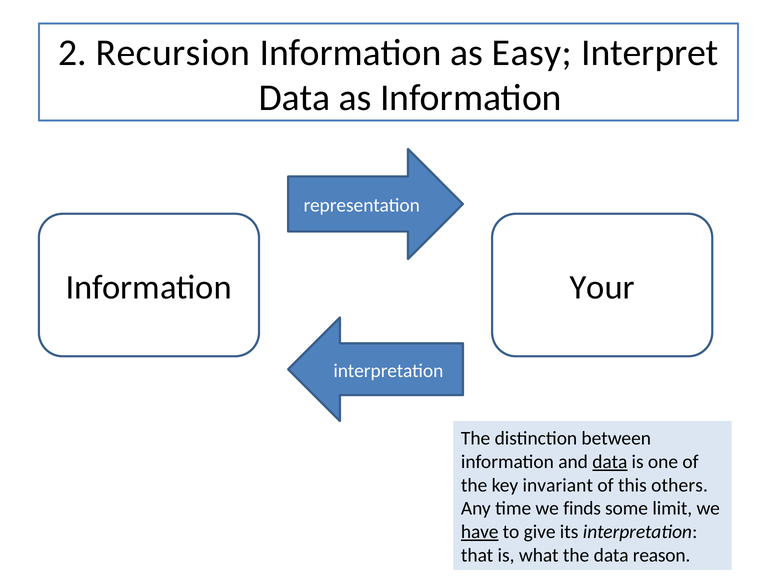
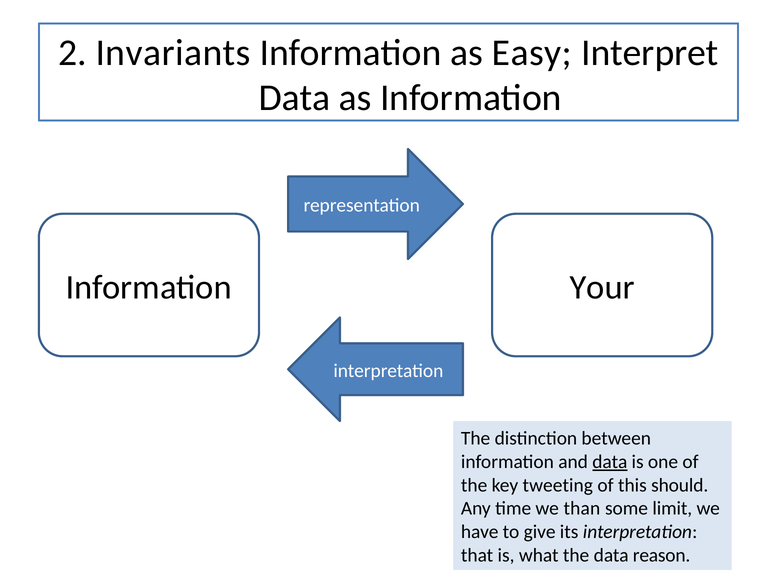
Recursion: Recursion -> Invariants (173, 53)
invariant: invariant -> tweeting (558, 485)
others: others -> should (680, 485)
finds: finds -> than (582, 508)
have underline: present -> none (480, 532)
